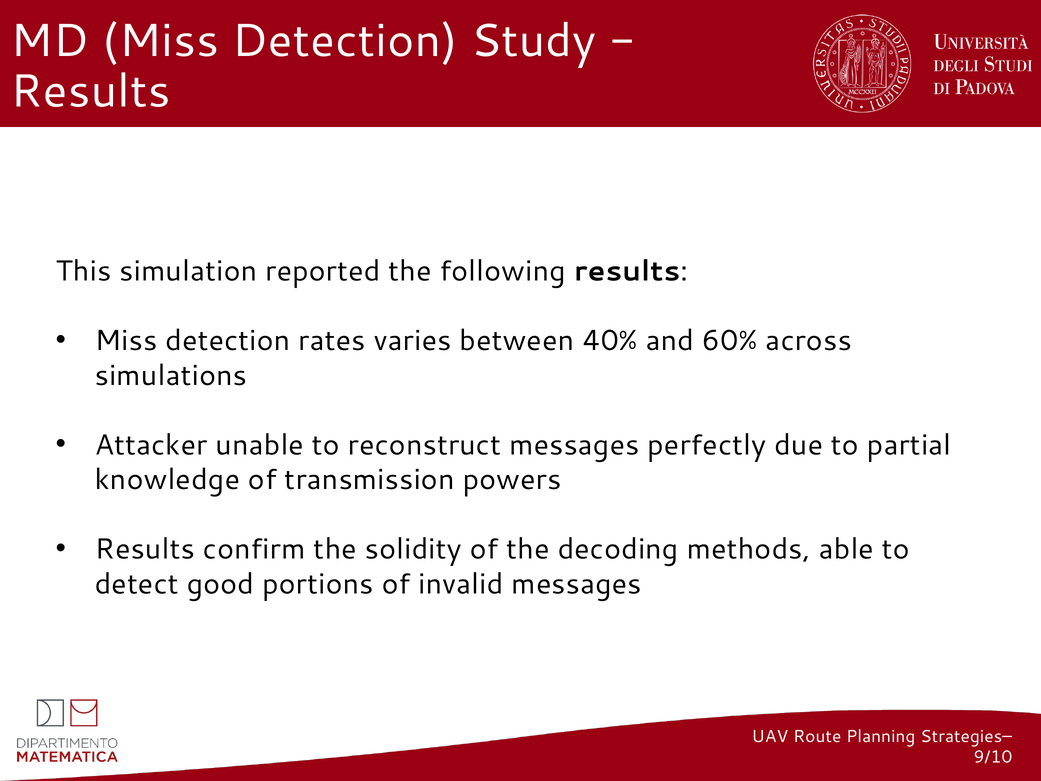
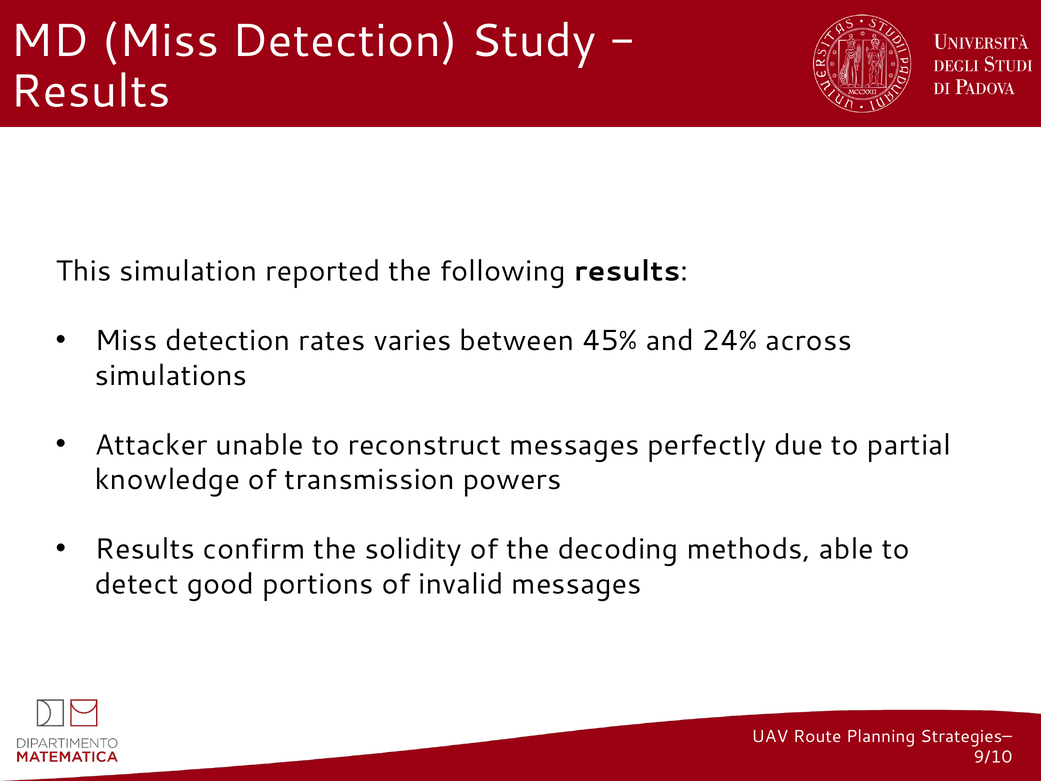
40%: 40% -> 45% (610, 341)
60%: 60% -> 24% (730, 341)
